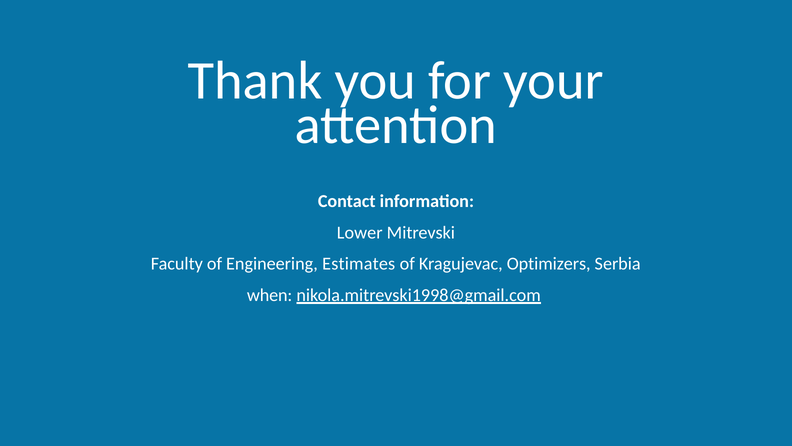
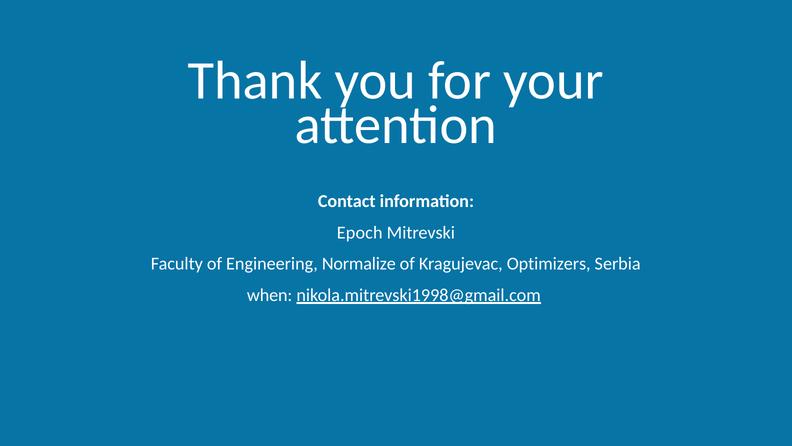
Lower: Lower -> Epoch (360, 232)
Estimates: Estimates -> Normalize (359, 263)
